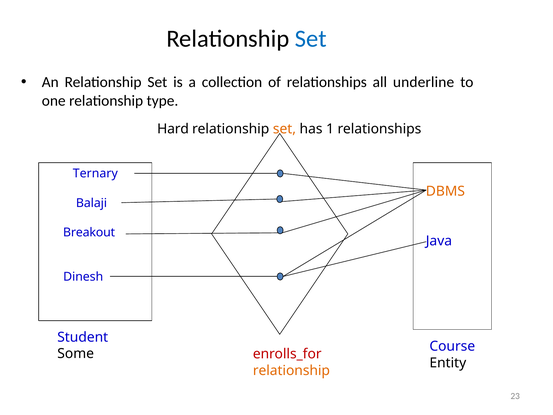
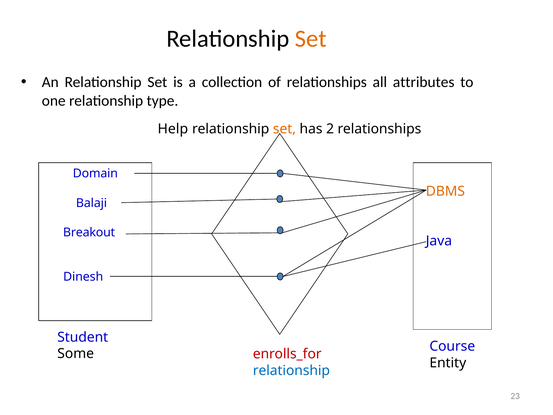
Set colour: blue -> orange (311, 39)
underline: underline -> attributes (424, 82)
Hard: Hard -> Help (173, 129)
1: 1 -> 2 (330, 129)
Ternary: Ternary -> Domain (95, 173)
relationship colour: orange -> blue (291, 370)
